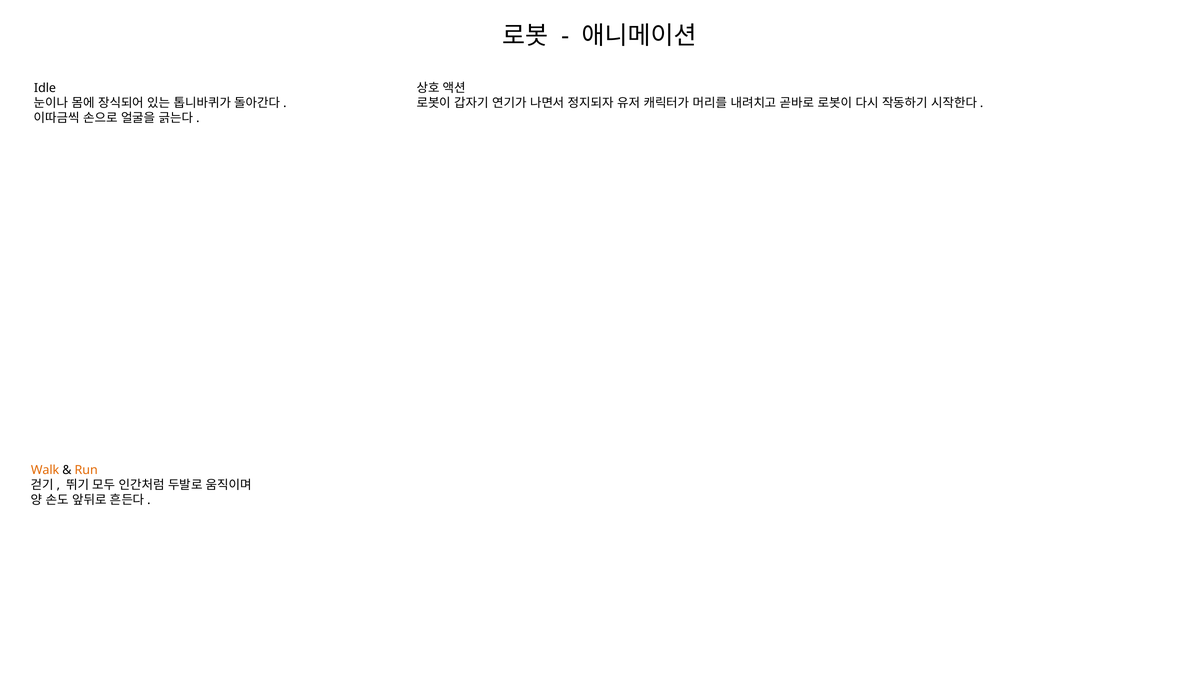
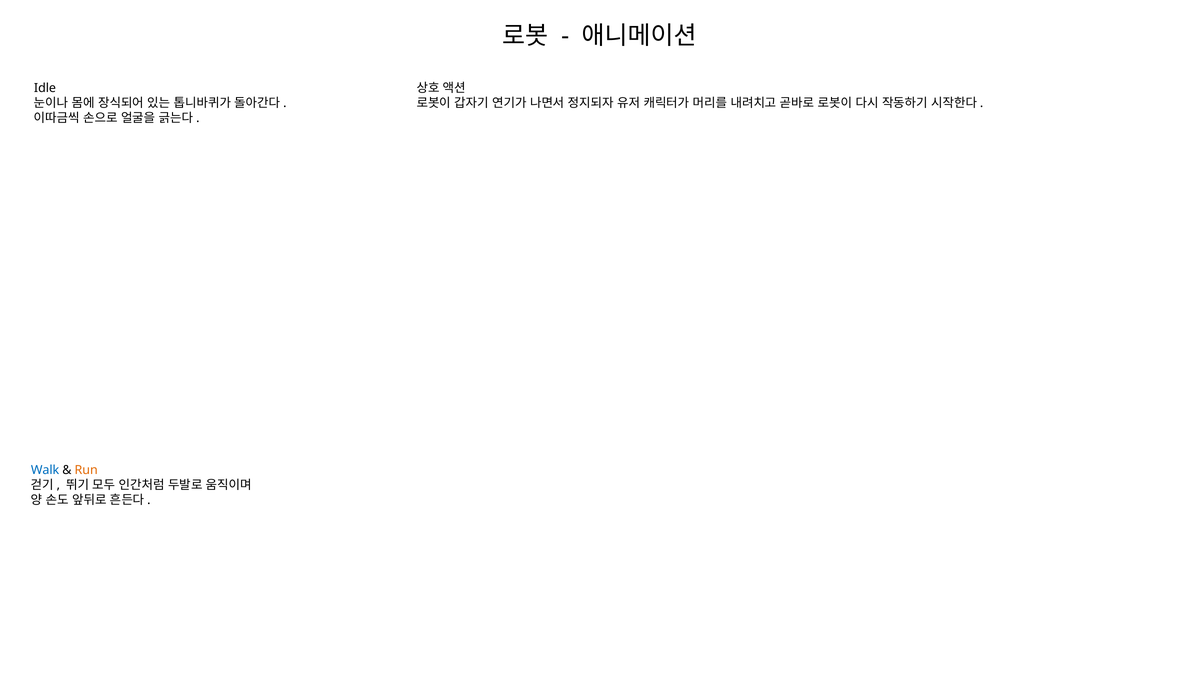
Walk colour: orange -> blue (45, 470)
